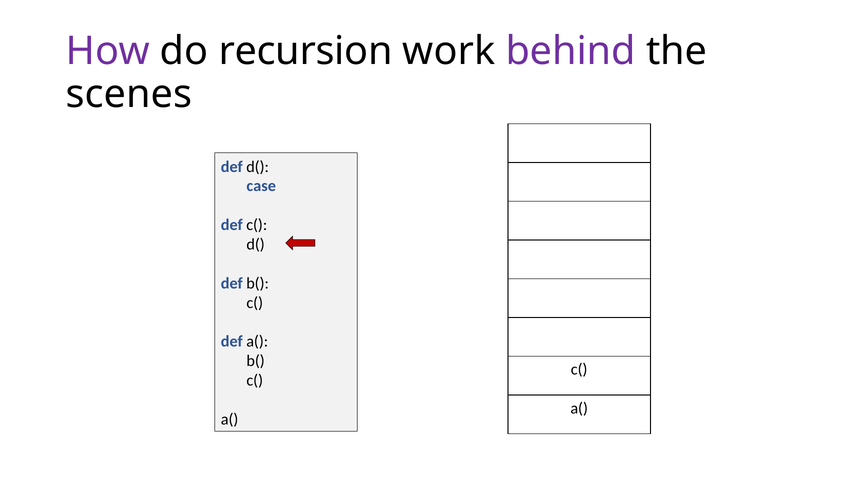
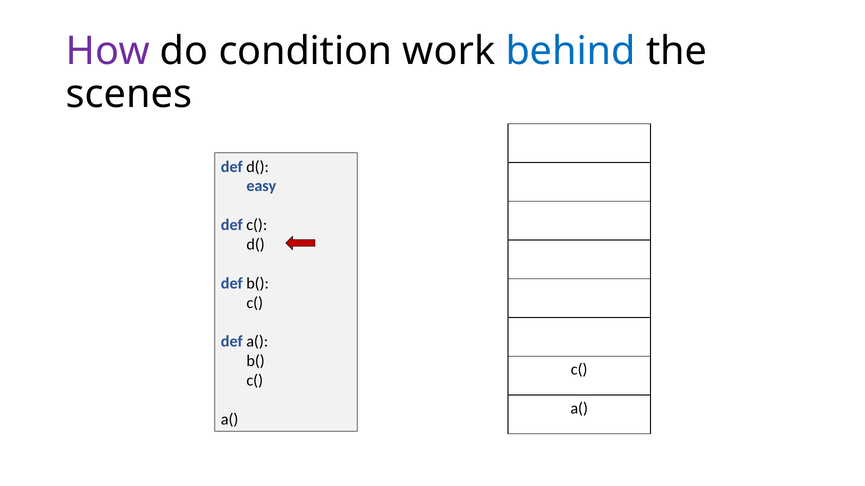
recursion: recursion -> condition (306, 51)
behind colour: purple -> blue (571, 51)
case: case -> easy (261, 186)
